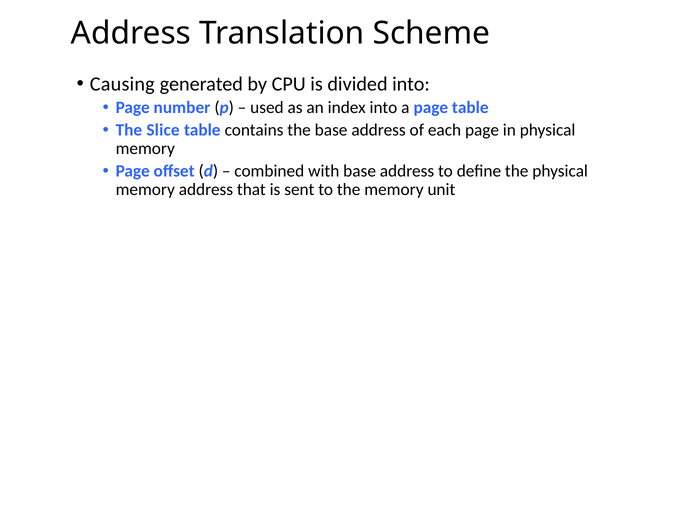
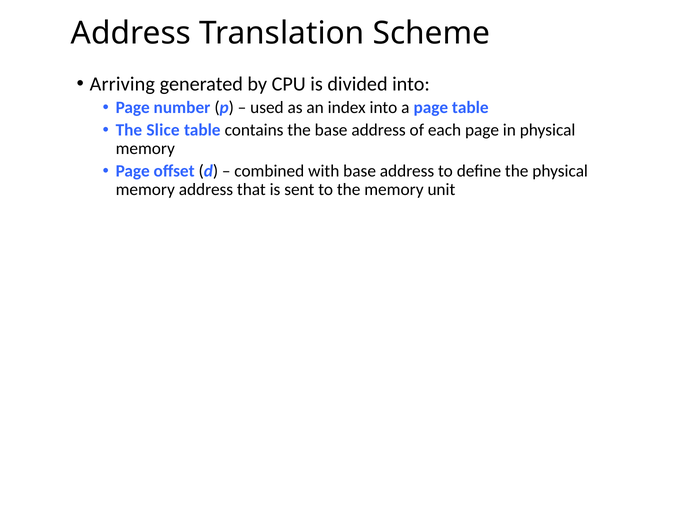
Causing: Causing -> Arriving (122, 84)
